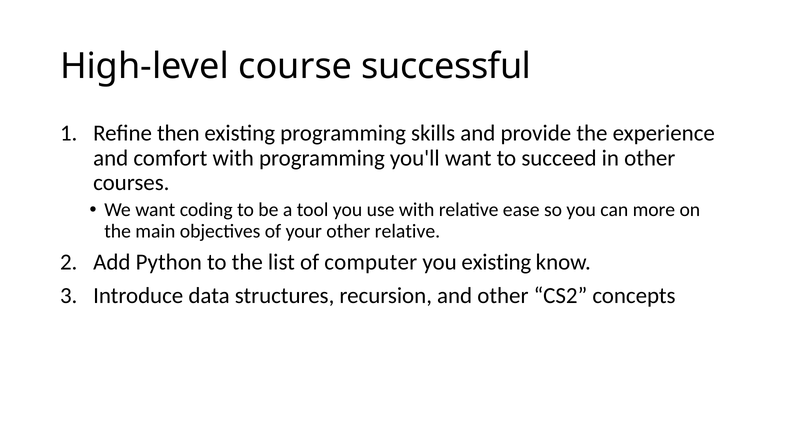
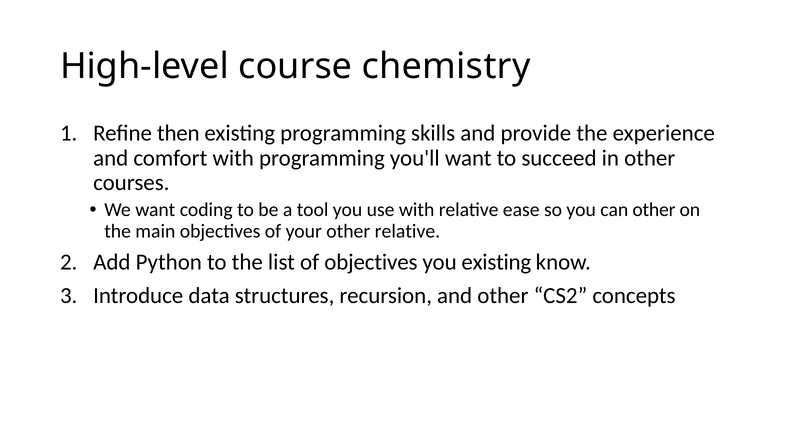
successful: successful -> chemistry (446, 66)
can more: more -> other (654, 210)
of computer: computer -> objectives (371, 262)
